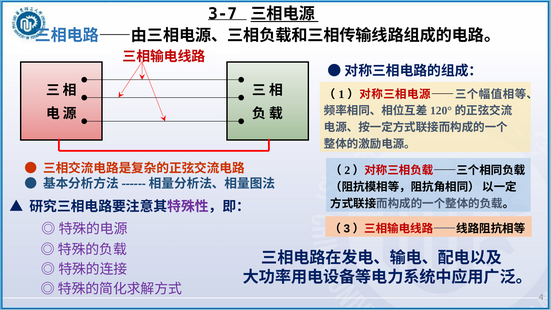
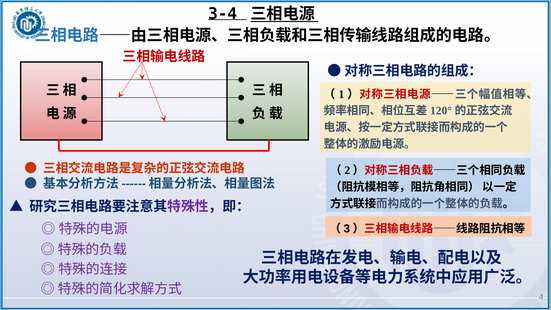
3-7: 3-7 -> 3-4 (223, 14)
